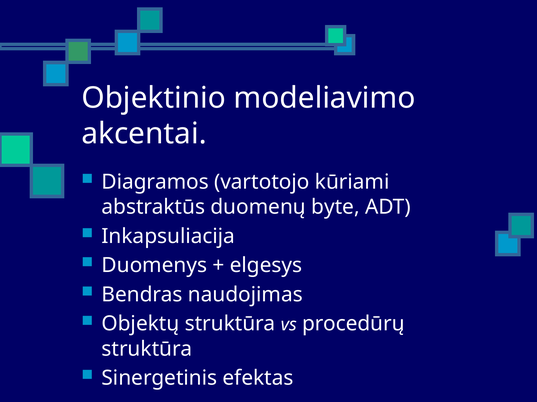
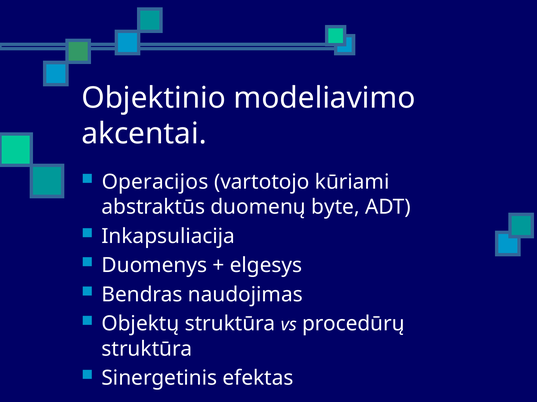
Diagramos: Diagramos -> Operacijos (155, 182)
